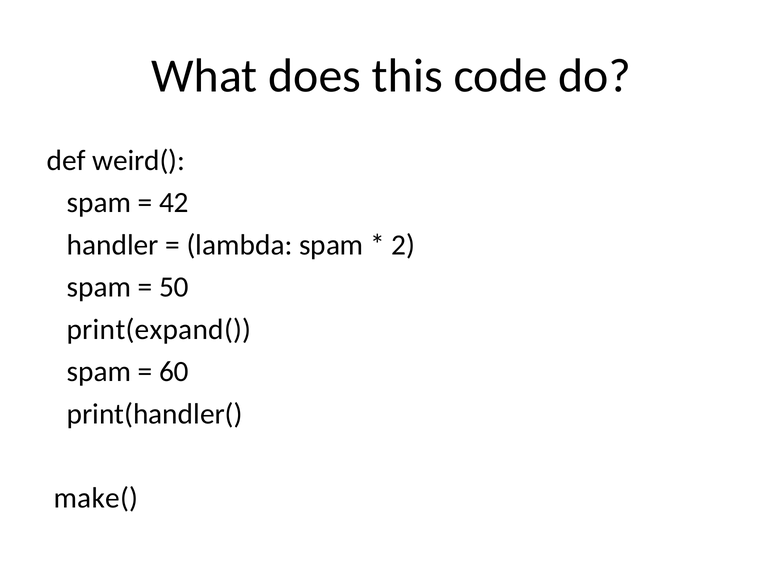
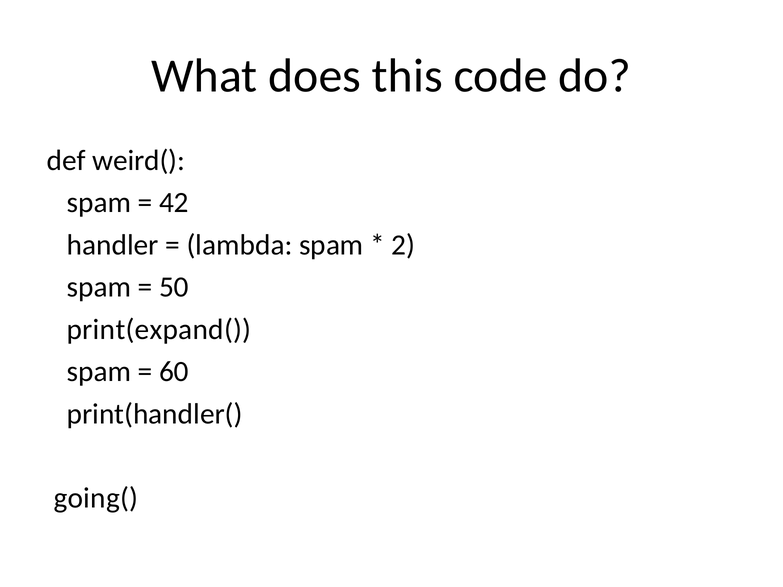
make(: make( -> going( (96, 498)
